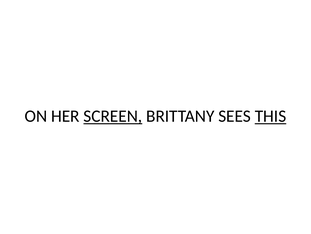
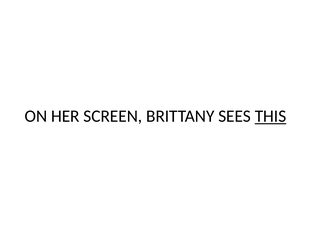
SCREEN underline: present -> none (113, 116)
